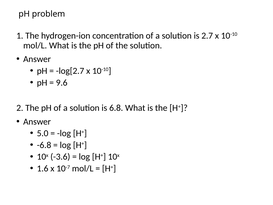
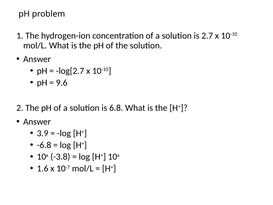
5.0: 5.0 -> 3.9 (43, 133)
-3.6: -3.6 -> -3.8 (60, 157)
